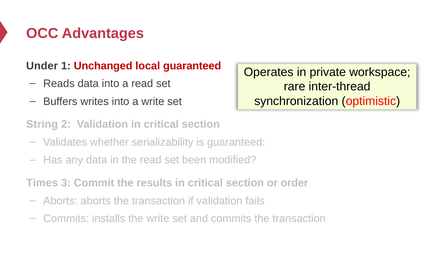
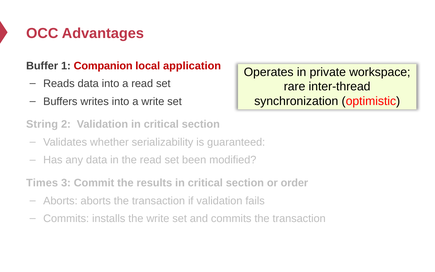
Under: Under -> Buffer (42, 66)
Unchanged: Unchanged -> Companion (103, 66)
local guaranteed: guaranteed -> application (192, 66)
